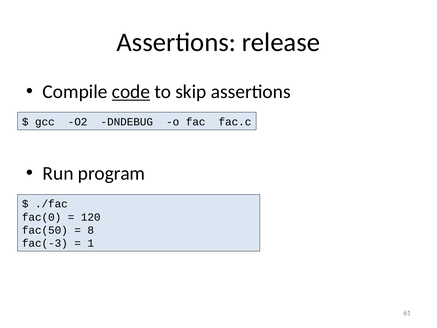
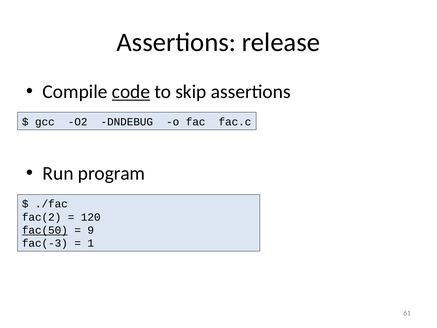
fac(0: fac(0 -> fac(2 (42, 217)
fac(50 underline: none -> present (45, 230)
8: 8 -> 9 (91, 230)
